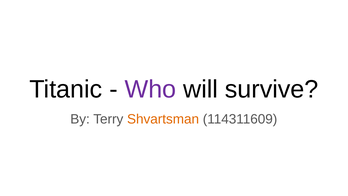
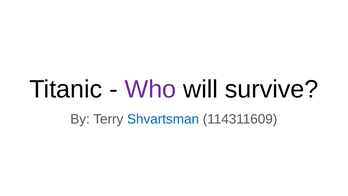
Shvartsman colour: orange -> blue (163, 119)
